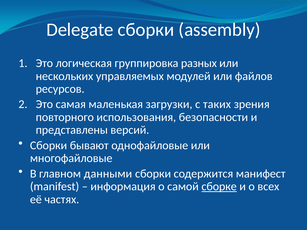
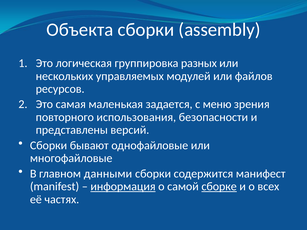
Delegate: Delegate -> Объекта (80, 30)
загрузки: загрузки -> задается (169, 104)
таких: таких -> меню (217, 104)
информация underline: none -> present (123, 187)
